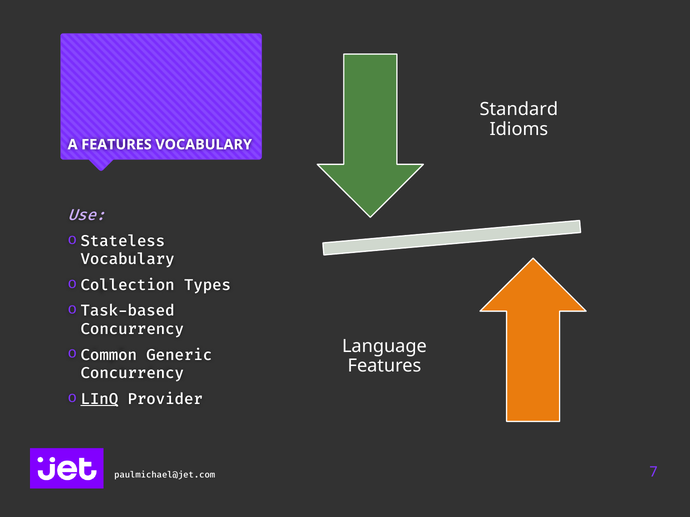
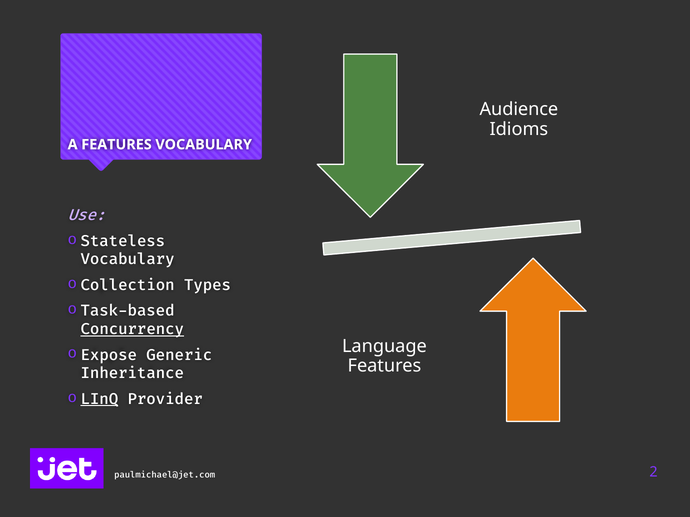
Standard: Standard -> Audience (519, 110)
Concurrency underline: none -> present (132, 330)
Common: Common -> Expose (109, 355)
Concurrency: Concurrency -> Inheritance (132, 374)
7: 7 -> 2 (653, 473)
